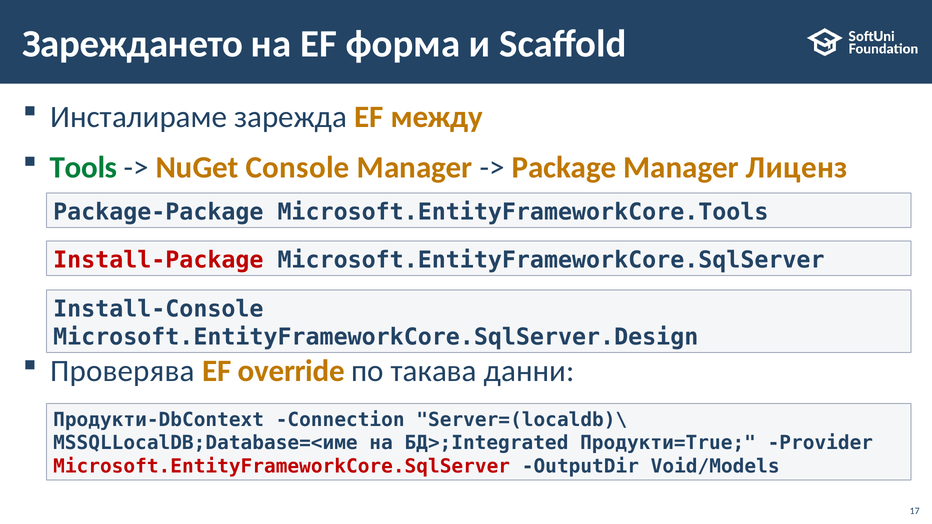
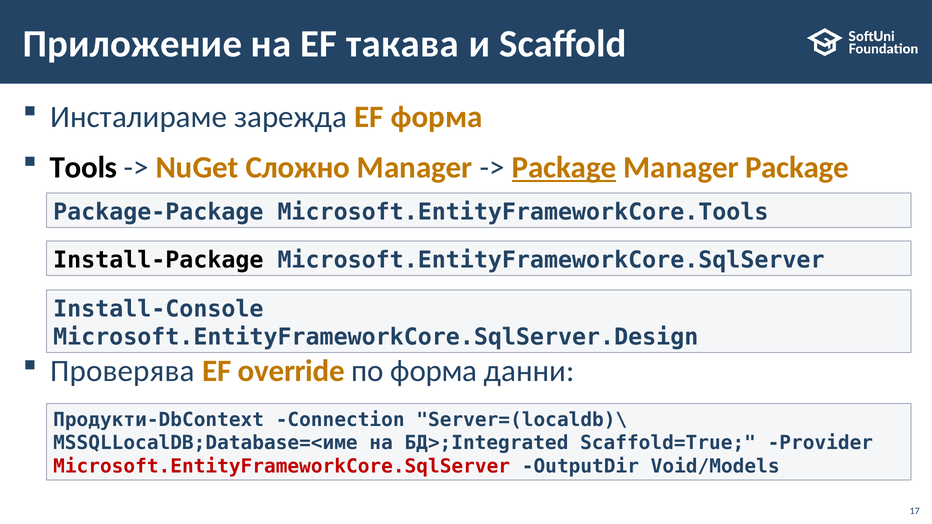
Зареждането: Зареждането -> Приложение (132, 44)
форма: форма -> такава (403, 44)
EF между: между -> форма (437, 117)
Tools colour: green -> black (84, 168)
Console: Console -> Сложно (298, 168)
Package underline: none -> present (564, 168)
Manager Лиценз: Лиценз -> Package (797, 168)
Install-Package colour: red -> black (158, 260)
по такава: такава -> форма (434, 371)
Продукти=True: Продукти=True -> Scaffold=True (668, 443)
